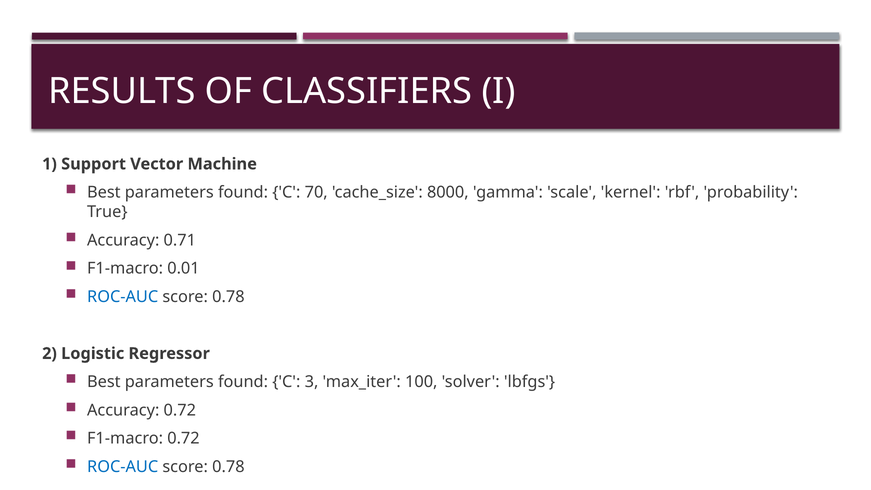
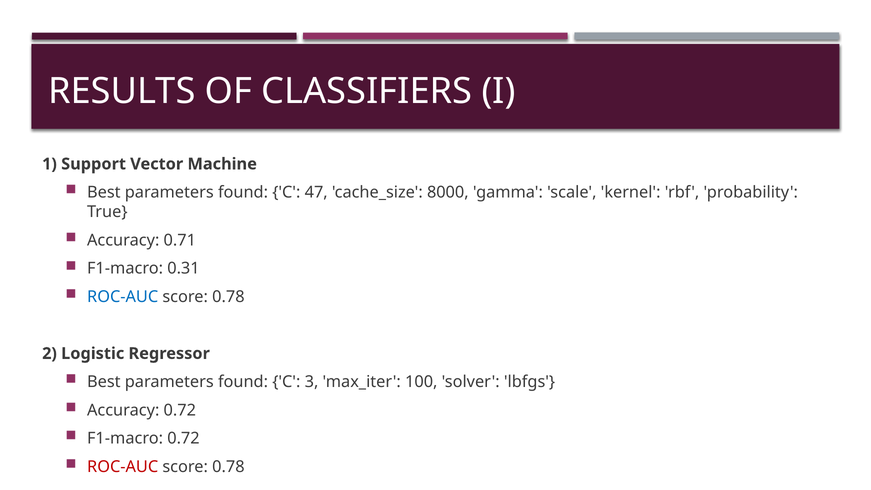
70: 70 -> 47 (316, 192)
0.01: 0.01 -> 0.31 (183, 269)
ROC-AUC colour: blue -> red (123, 467)
